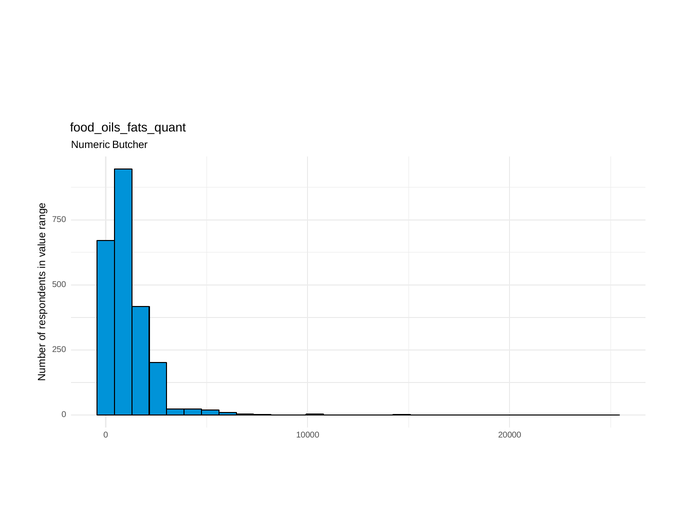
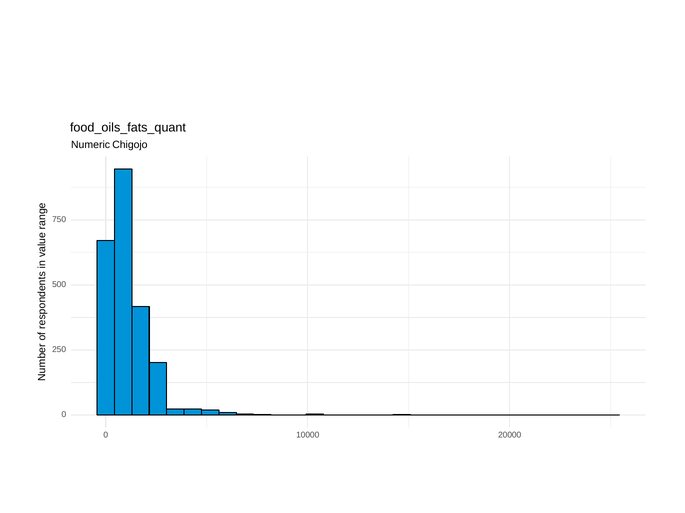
Butcher: Butcher -> Chigojo (130, 145)
